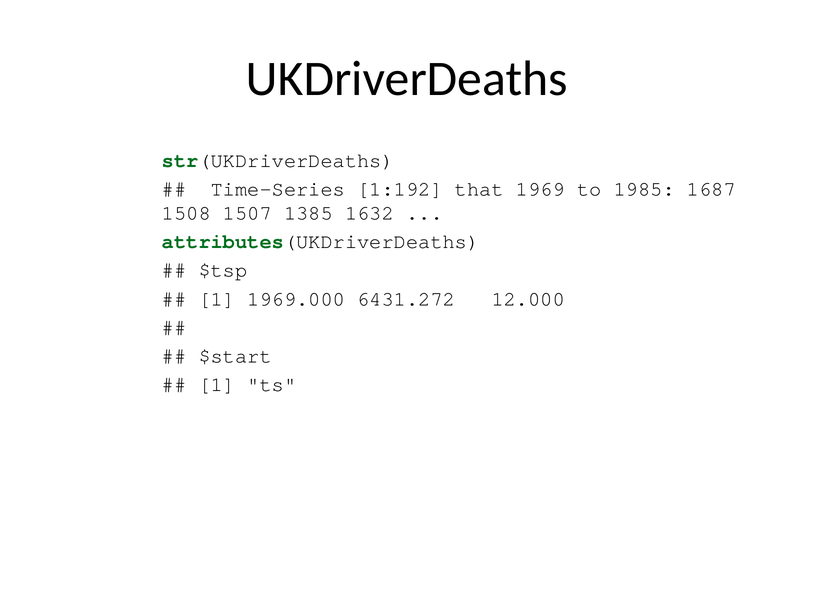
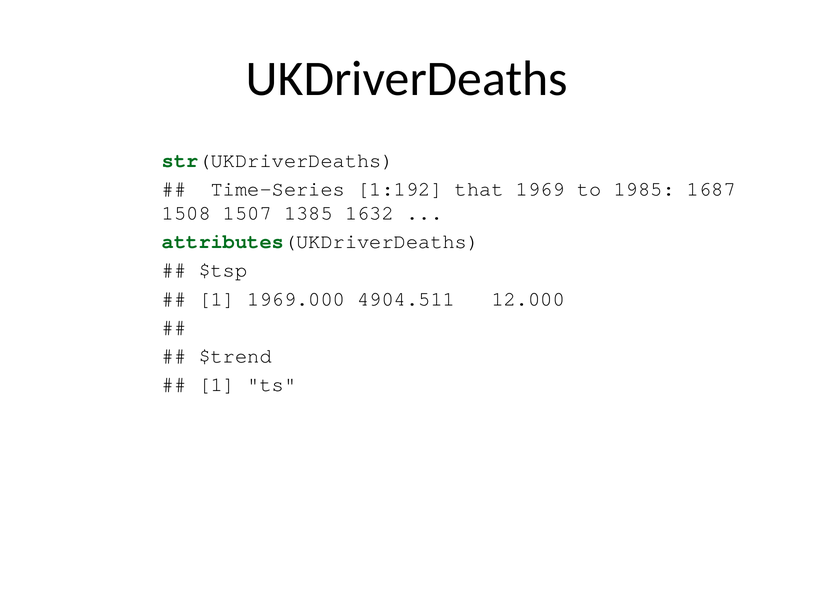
6431.272: 6431.272 -> 4904.511 (406, 299)
$start: $start -> $trend (235, 356)
